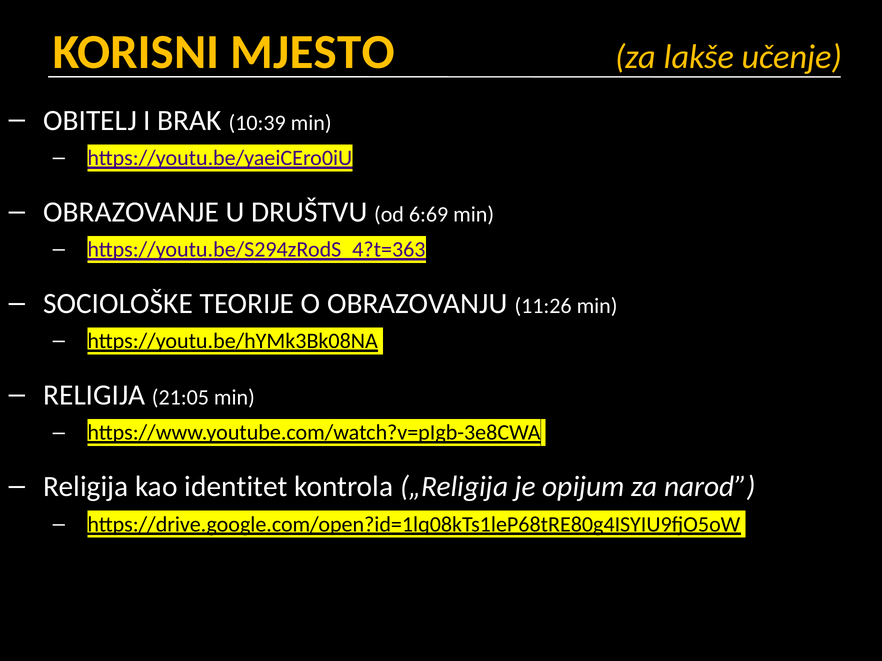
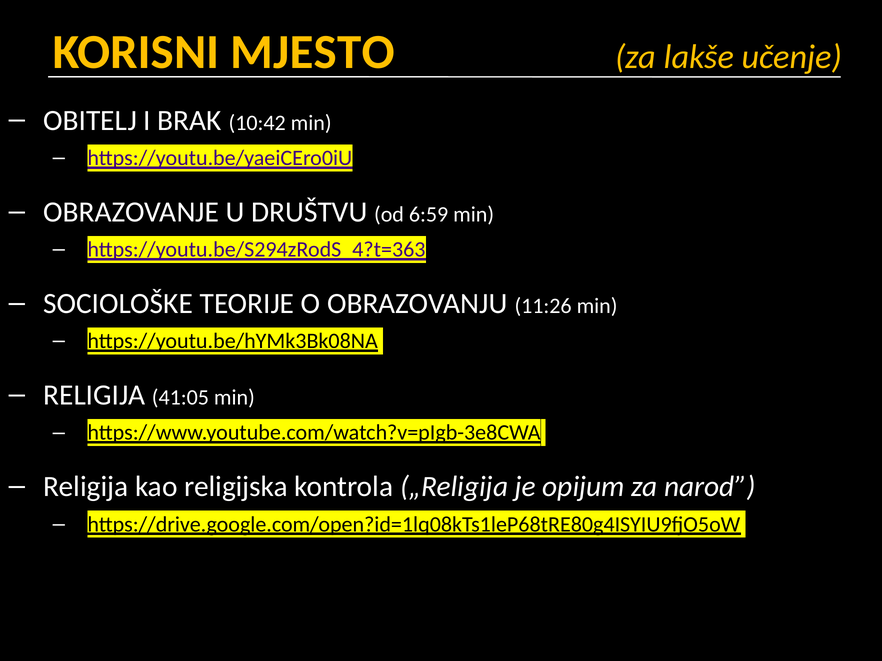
10:39: 10:39 -> 10:42 (257, 123)
6:69: 6:69 -> 6:59 (429, 215)
21:05: 21:05 -> 41:05 (180, 398)
identitet: identitet -> religijska (236, 487)
